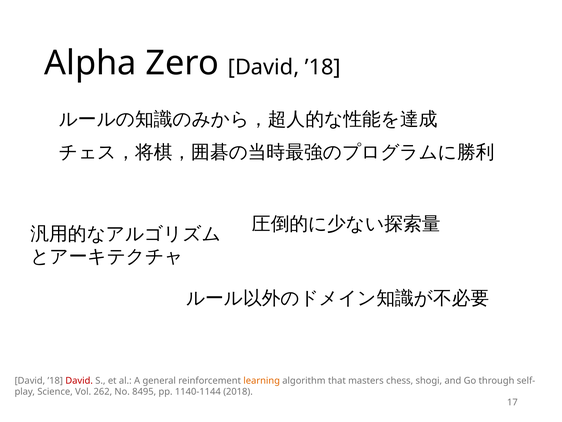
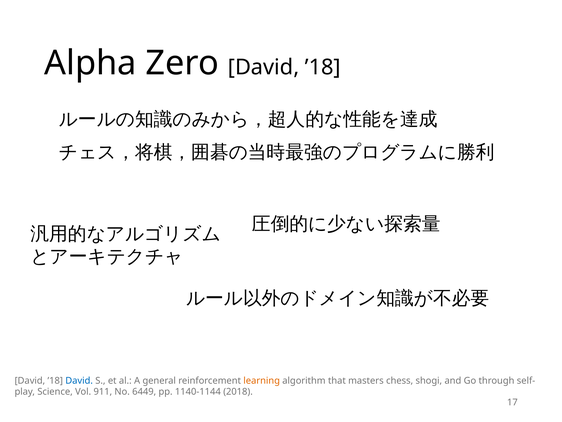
David colour: red -> blue (79, 380)
262: 262 -> 911 (103, 391)
8495: 8495 -> 6449 (144, 391)
